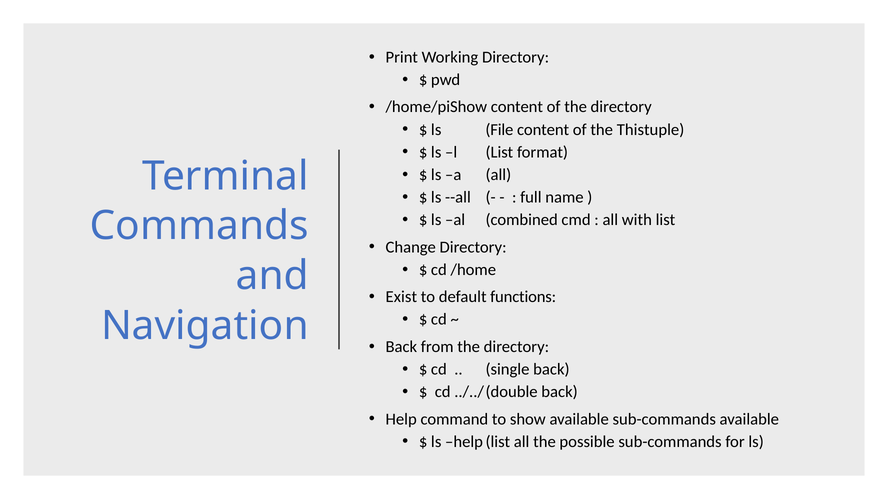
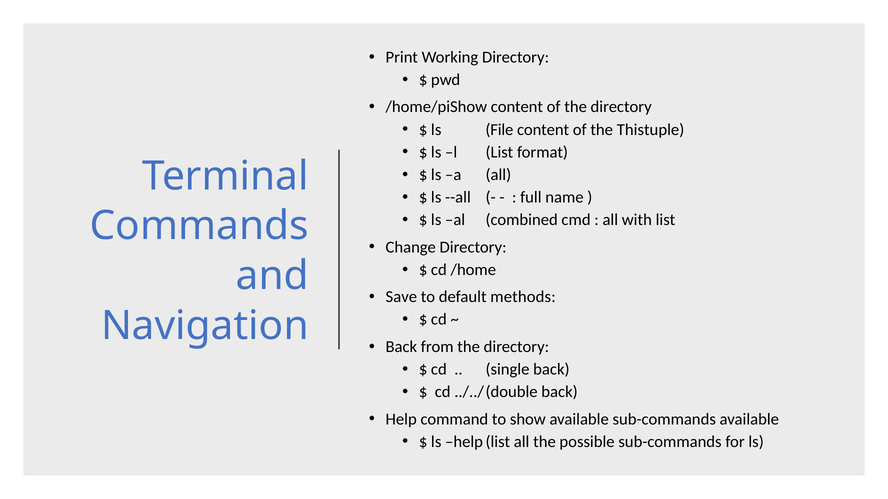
Exist: Exist -> Save (401, 297)
functions: functions -> methods (523, 297)
